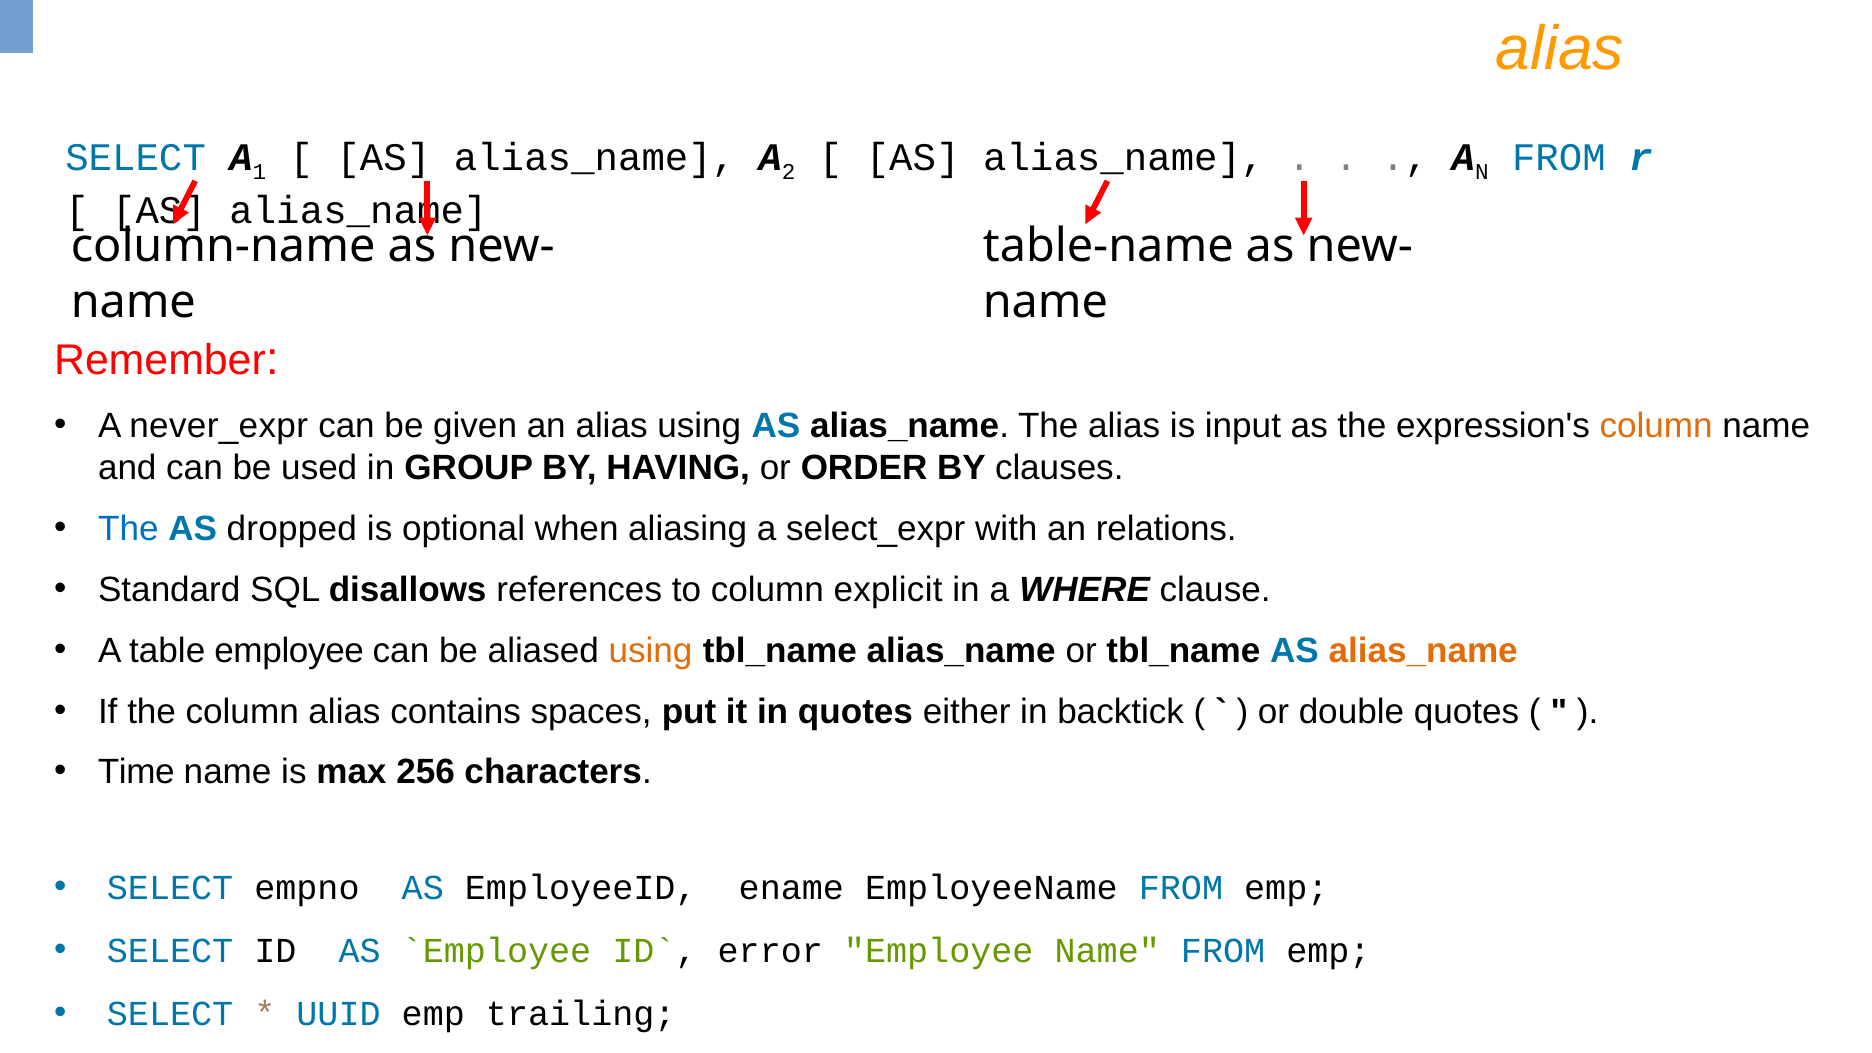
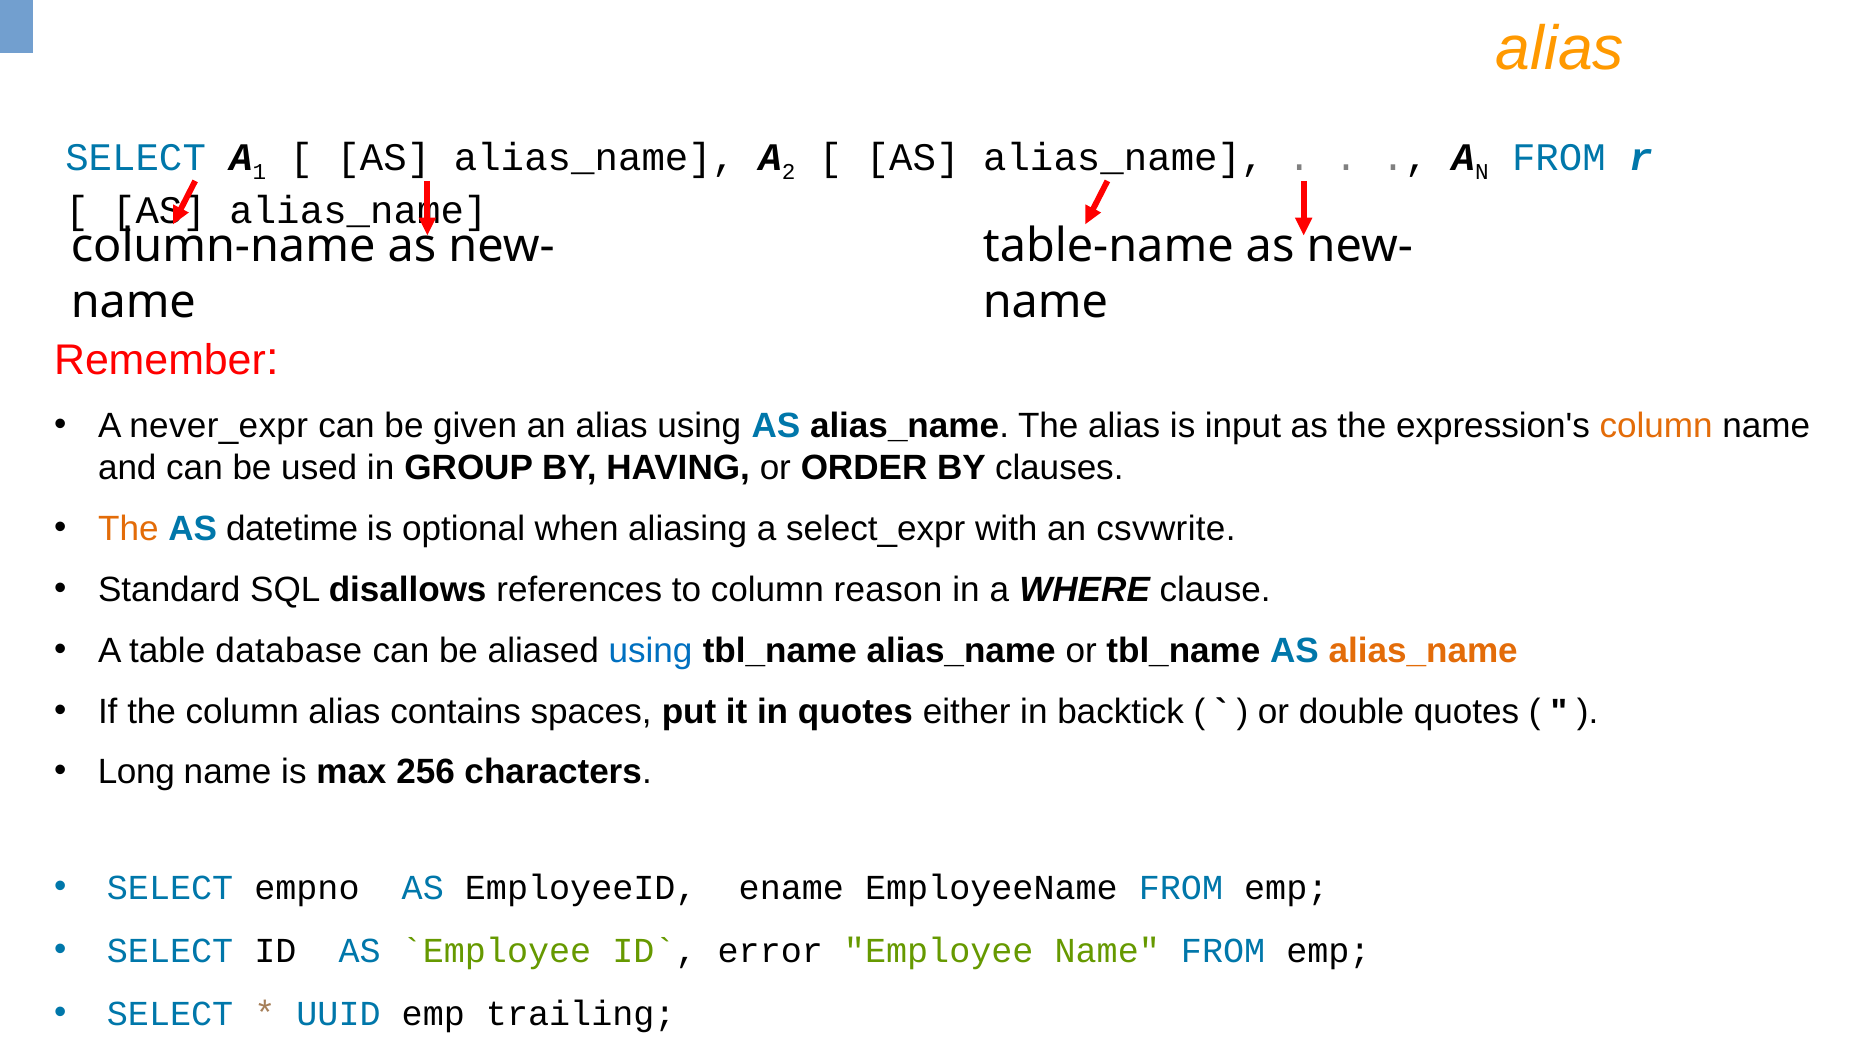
The colour: blue -> orange (128, 529)
dropped: dropped -> datetime (292, 529)
relations: relations -> csvwrite (1166, 529)
explicit: explicit -> reason (888, 590)
table employee: employee -> database (289, 651)
using colour: orange -> blue (651, 651)
Time: Time -> Long (136, 772)
